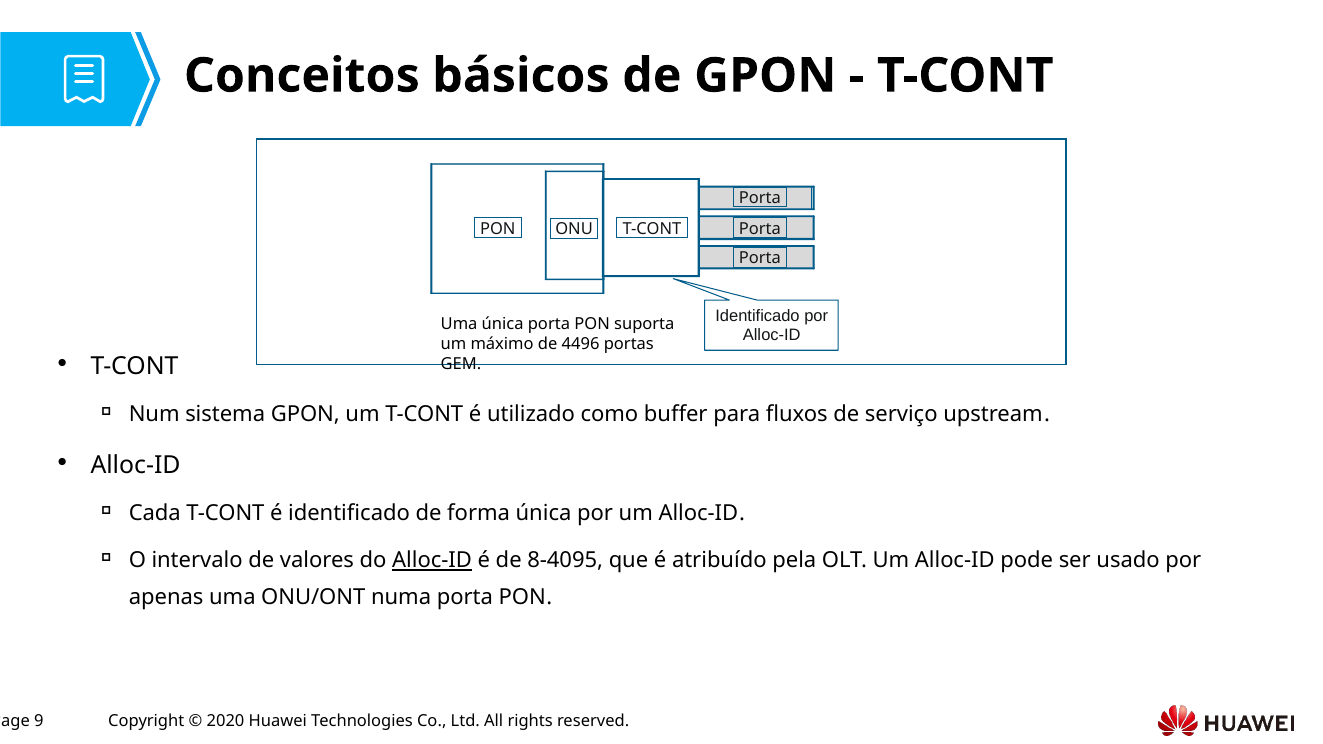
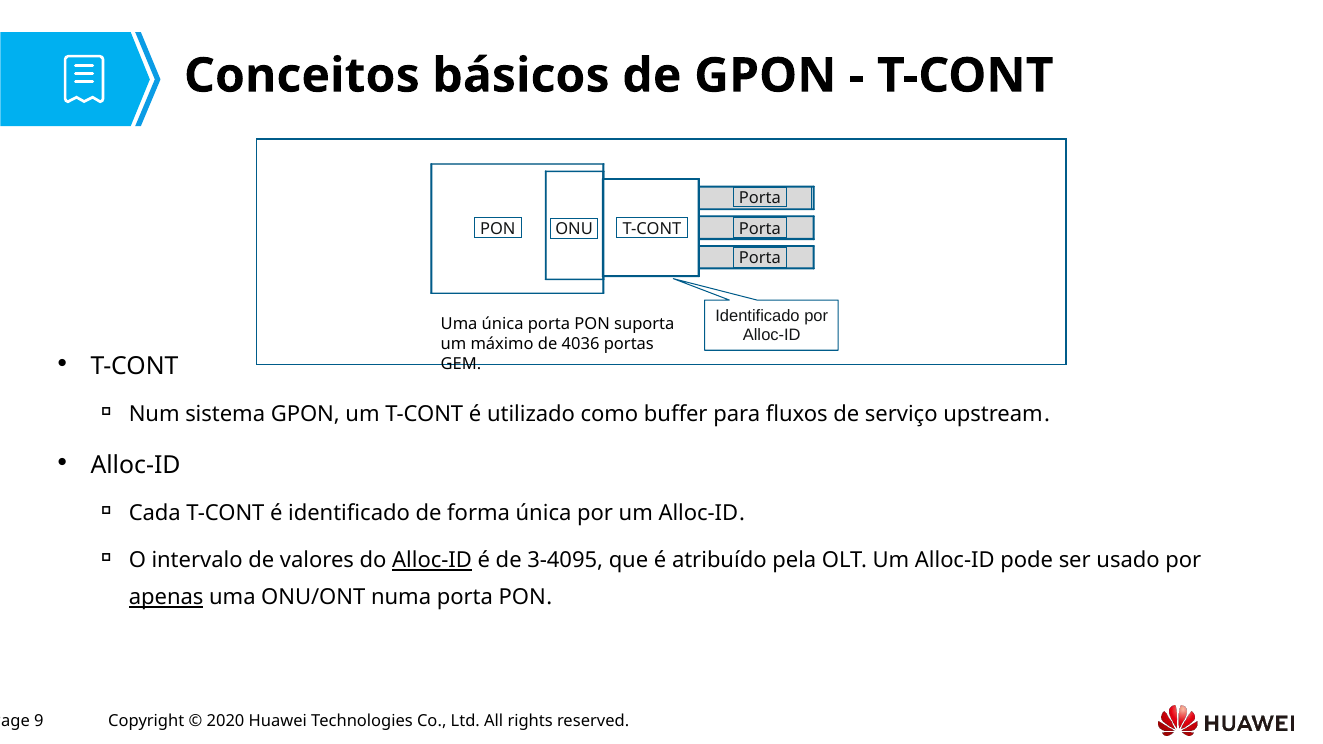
4496: 4496 -> 4036 (581, 344)
8-4095: 8-4095 -> 3-4095 (565, 561)
apenas underline: none -> present (166, 598)
